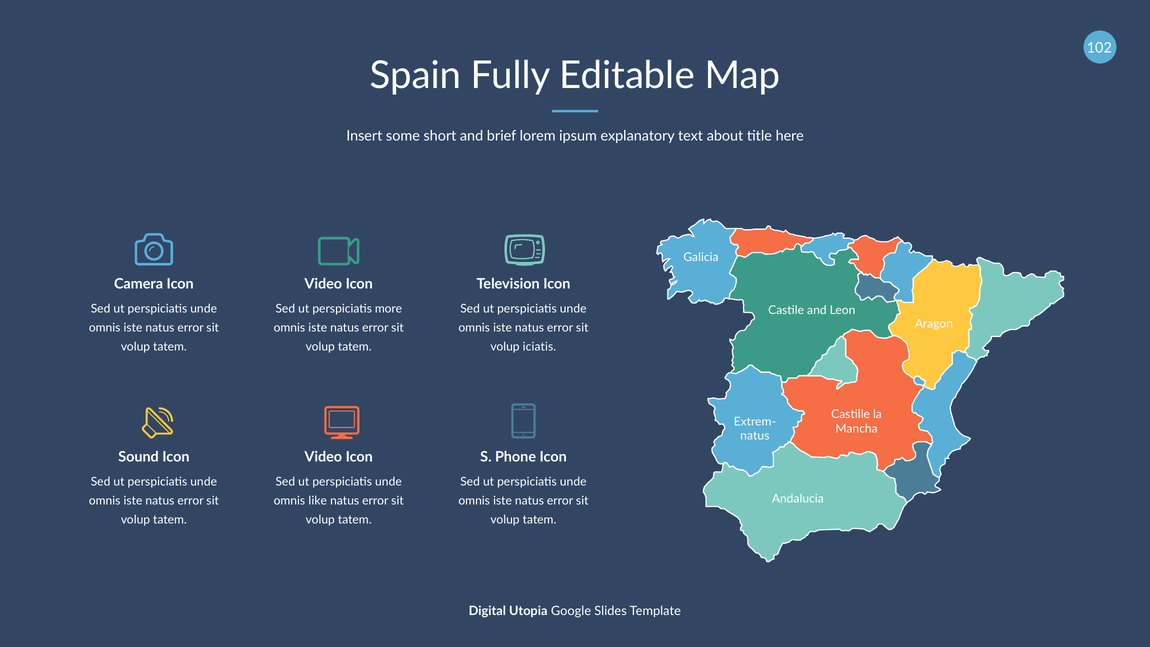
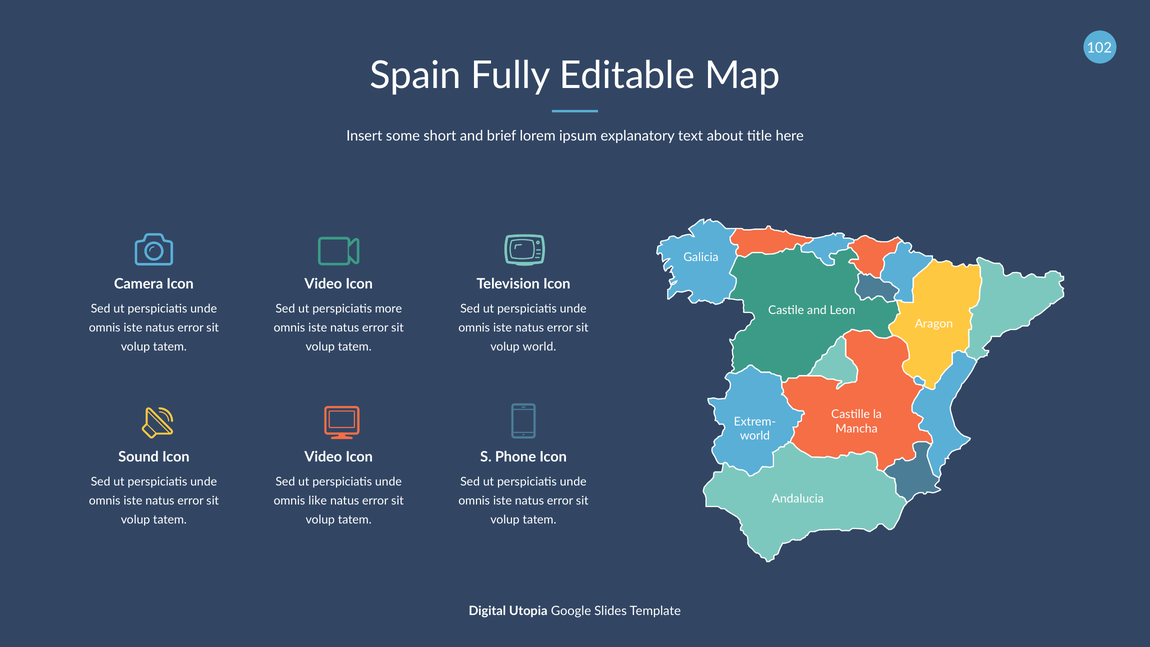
volup iciatis: iciatis -> world (539, 347)
natus: natus -> world (755, 436)
